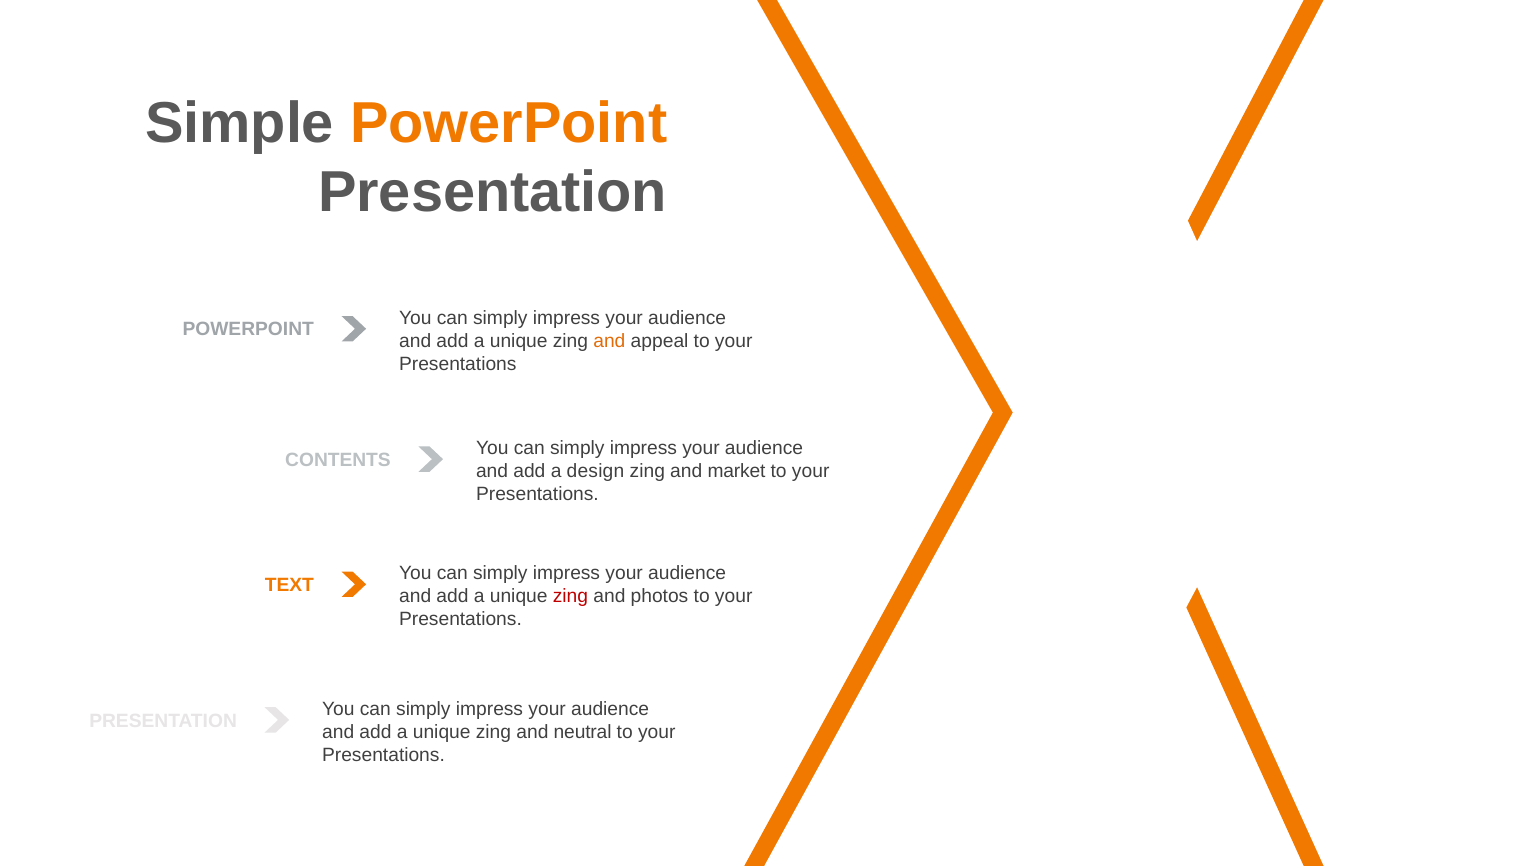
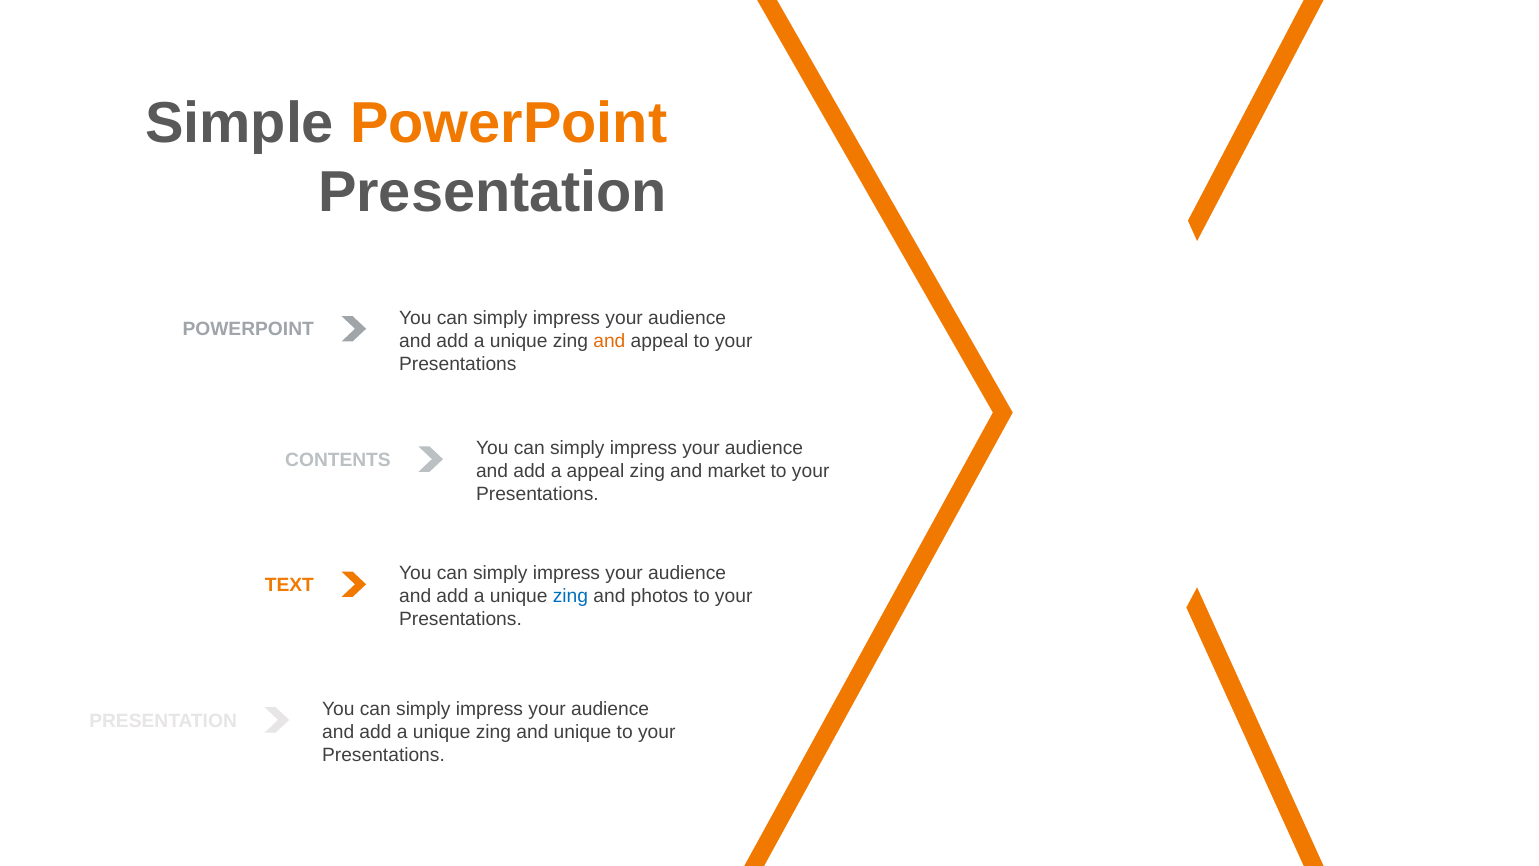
a design: design -> appeal (596, 471)
zing colour: red -> blue (570, 596)
and neutral: neutral -> unique (583, 732)
